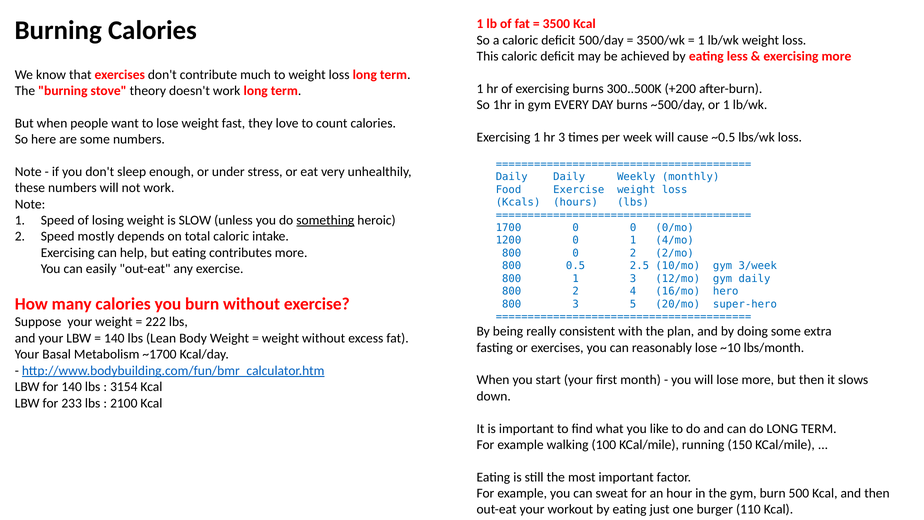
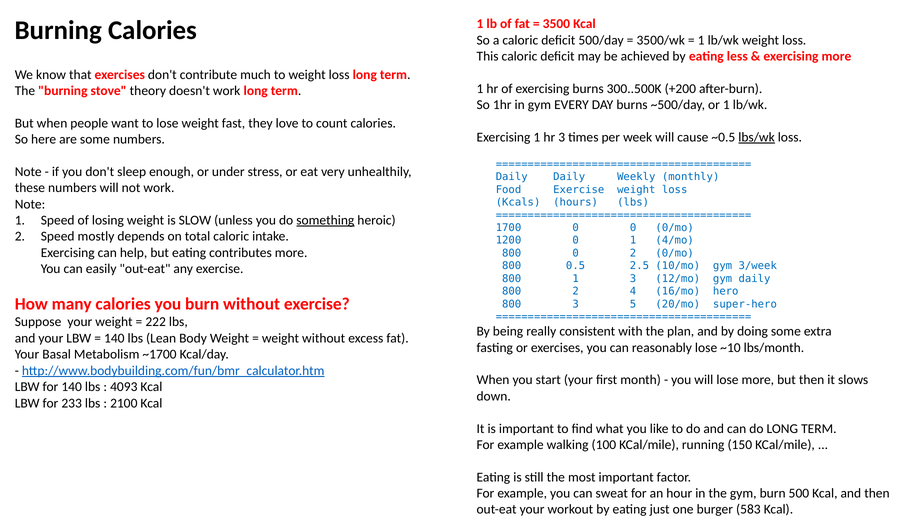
lbs/wk underline: none -> present (757, 137)
2 2/mo: 2/mo -> 0/mo (675, 253)
3154: 3154 -> 4093 (124, 387)
110: 110 -> 583 (748, 509)
